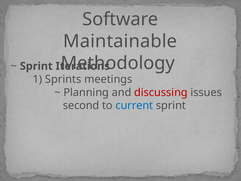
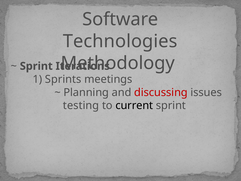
Maintainable: Maintainable -> Technologies (120, 41)
second: second -> testing (81, 105)
current colour: blue -> black (134, 105)
